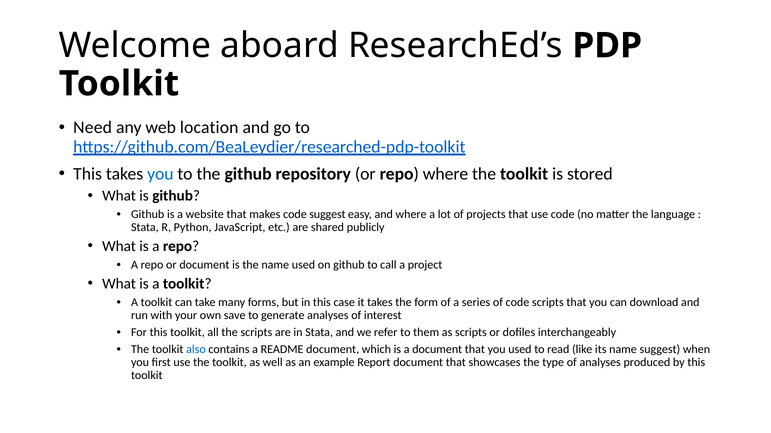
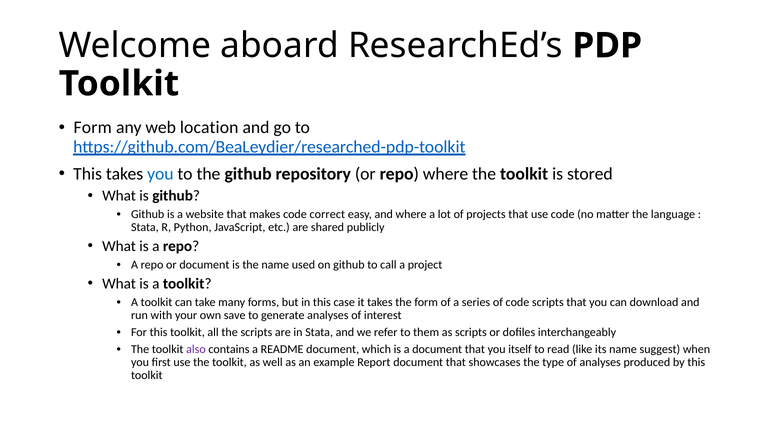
Need: Need -> Form (93, 128)
code suggest: suggest -> correct (327, 215)
also colour: blue -> purple (196, 350)
you used: used -> itself (520, 350)
